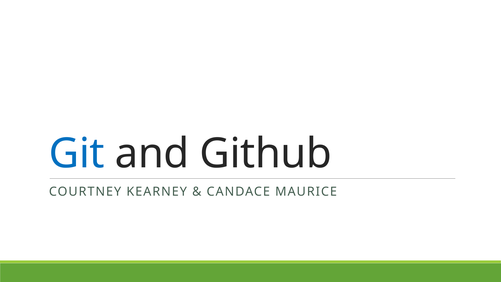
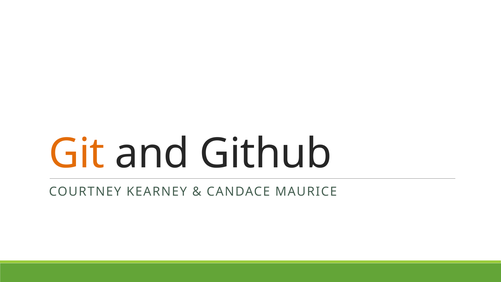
Git colour: blue -> orange (77, 154)
